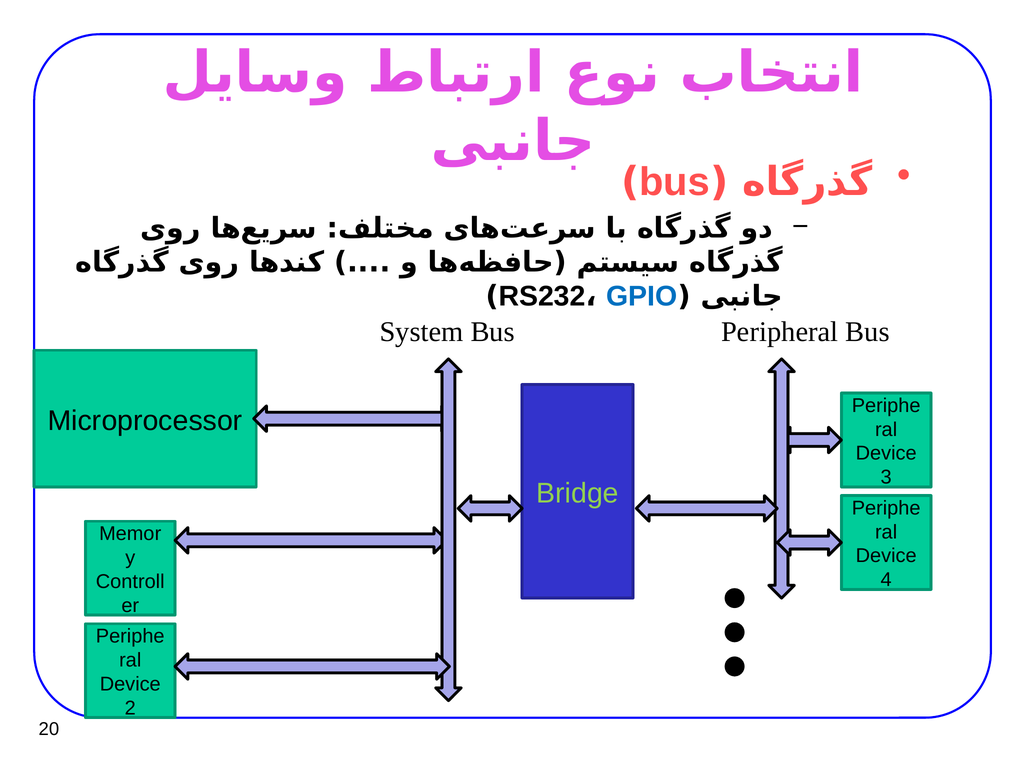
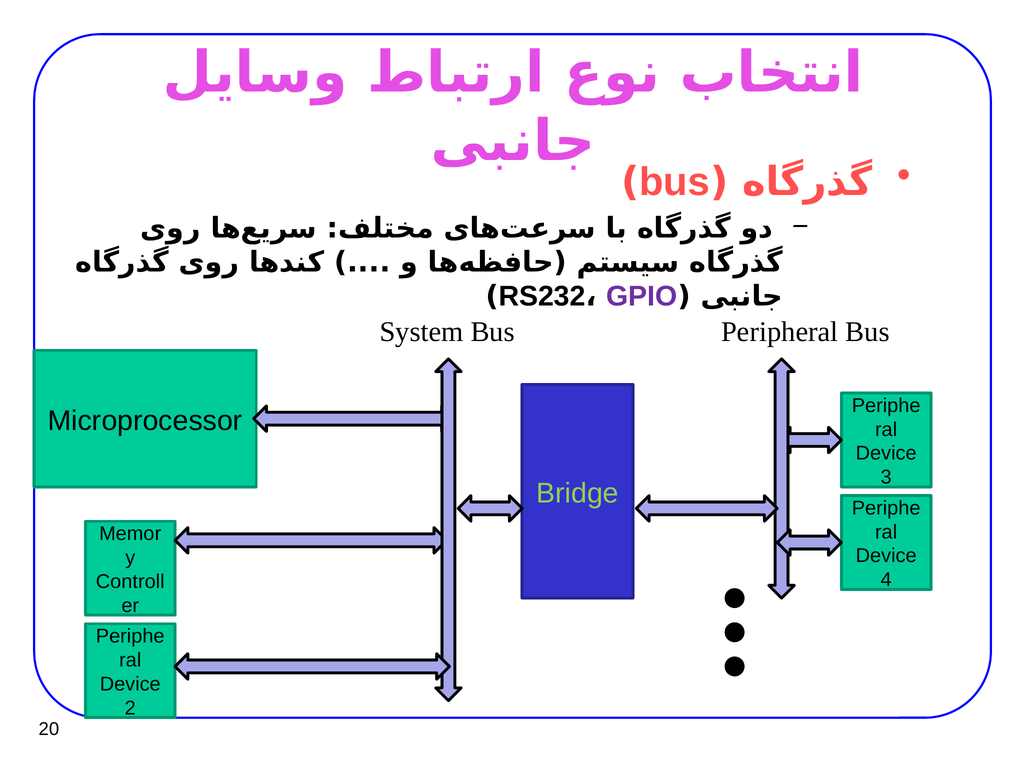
GPIO colour: blue -> purple (642, 296)
